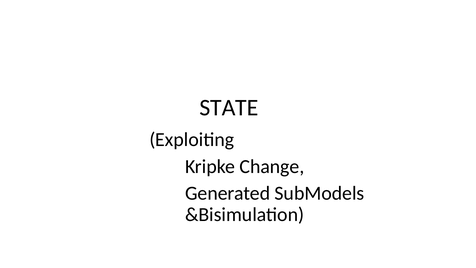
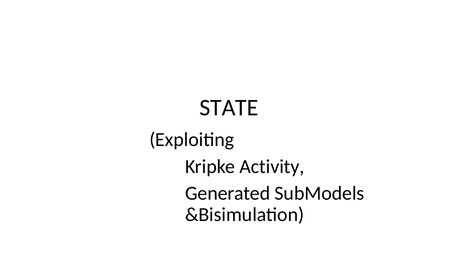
Change: Change -> Activity (272, 167)
